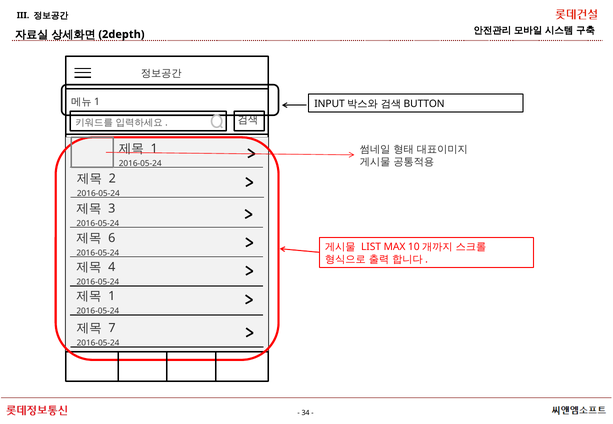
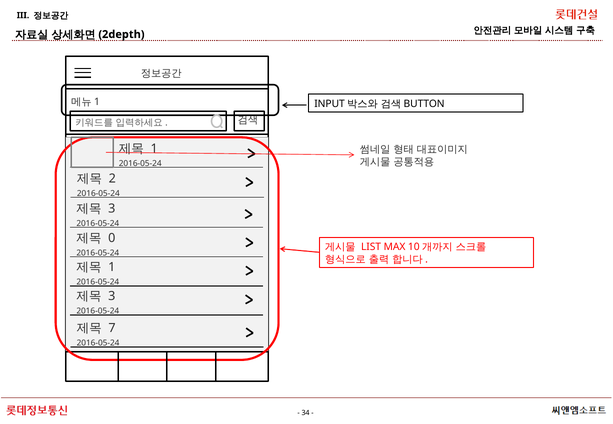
6: 6 -> 0 (112, 238)
4: 4 -> 1 (112, 268)
1: 1 -> 3 (112, 297)
